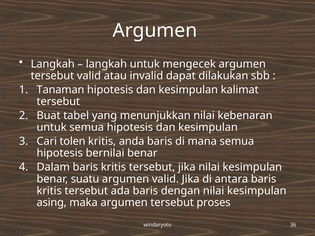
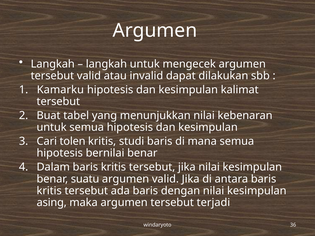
Tanaman: Tanaman -> Kamarku (60, 90)
anda: anda -> studi (132, 141)
proses: proses -> terjadi (213, 203)
